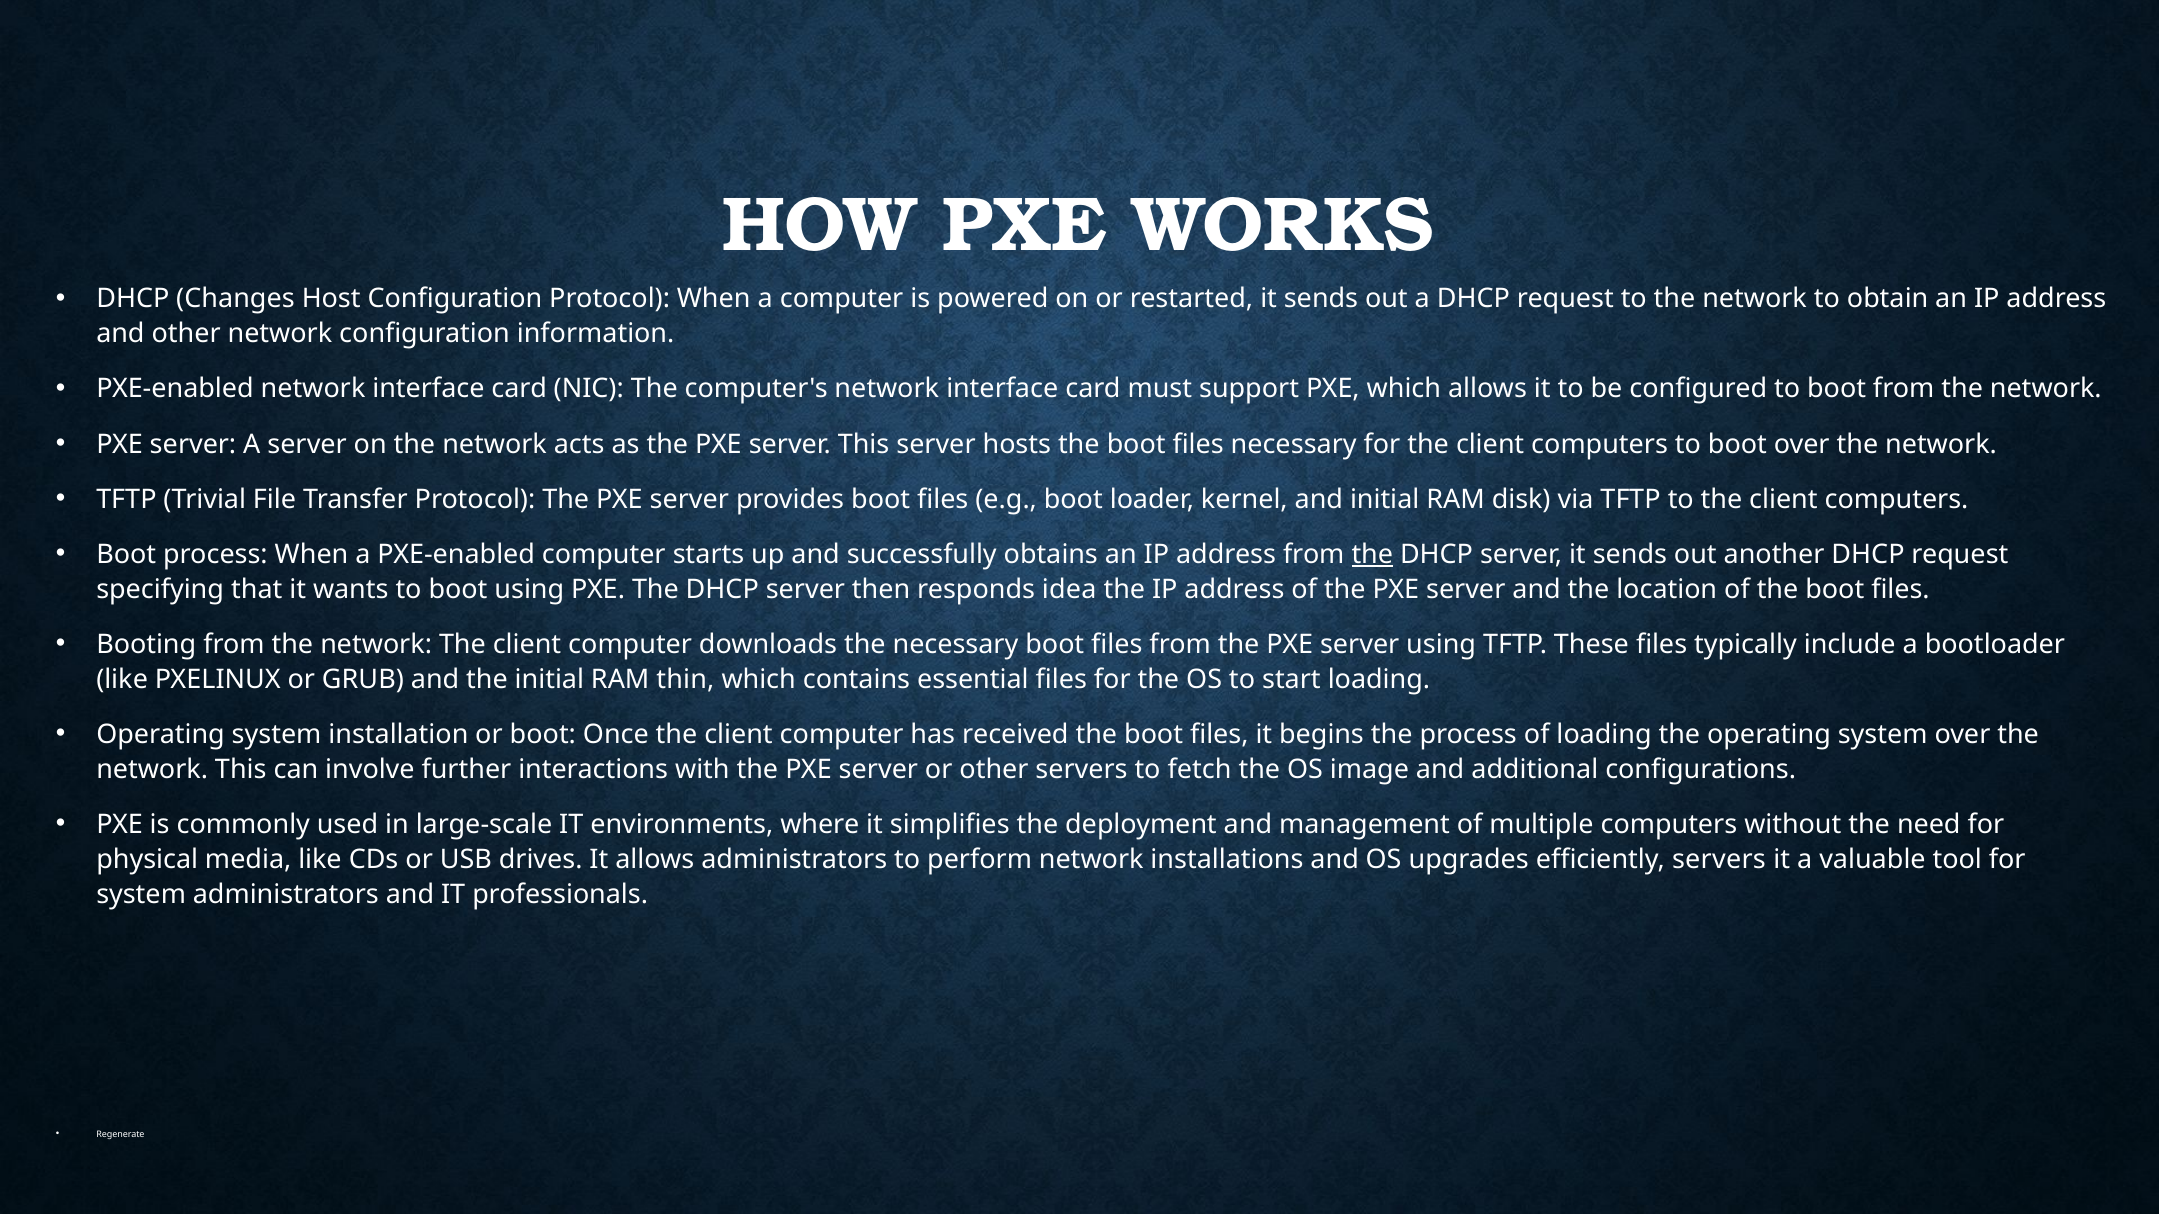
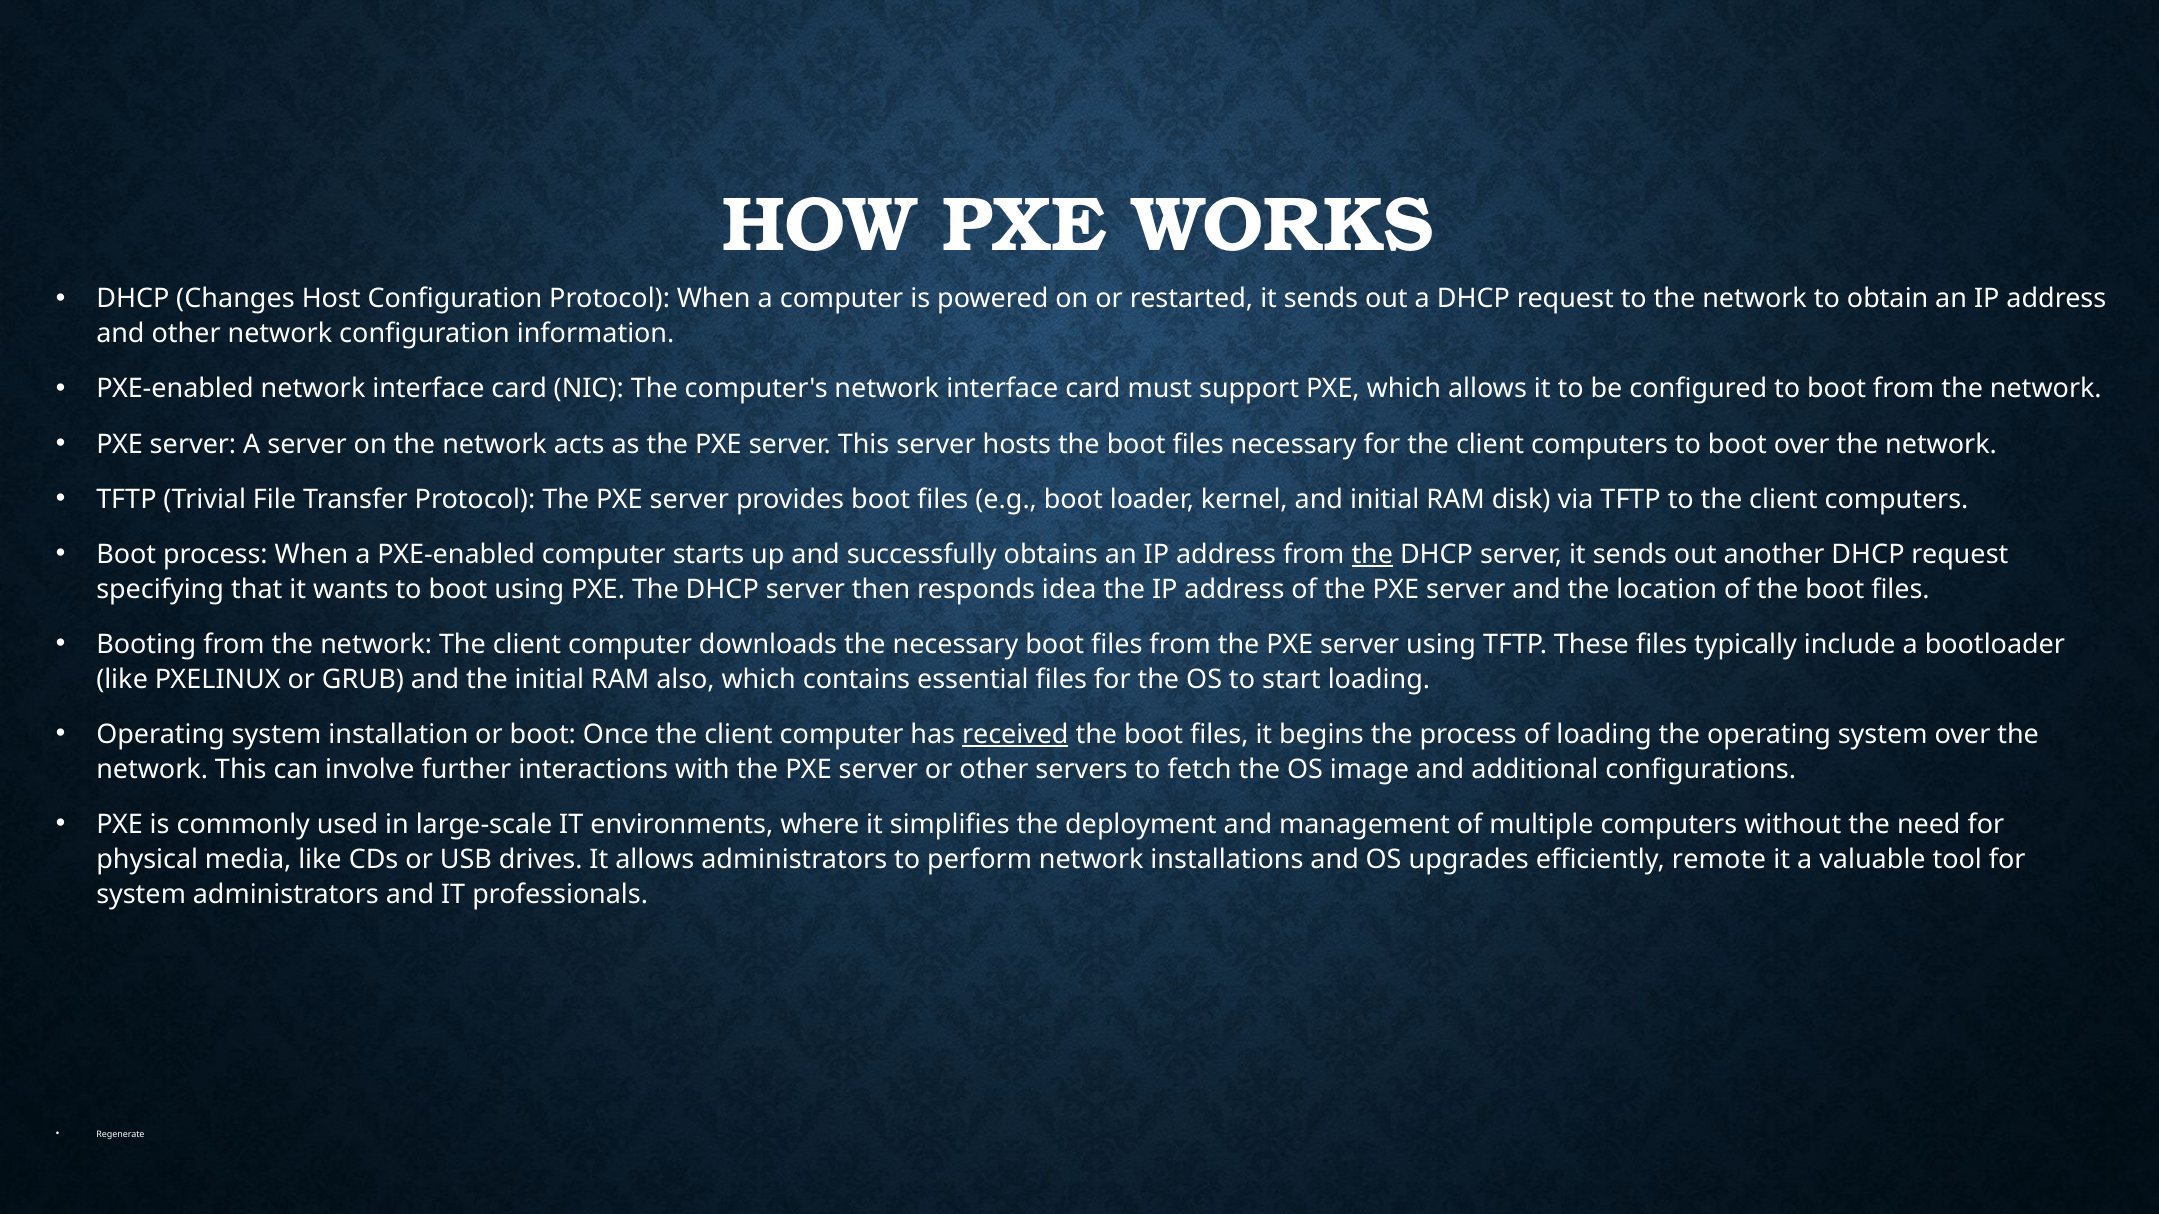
thin: thin -> also (685, 680)
received underline: none -> present (1015, 735)
efficiently servers: servers -> remote (1719, 860)
